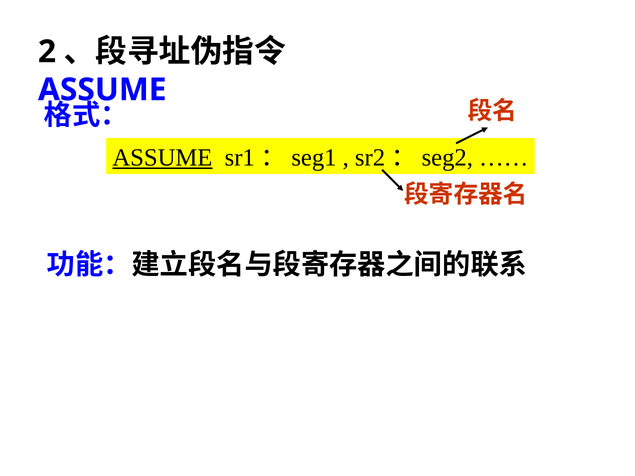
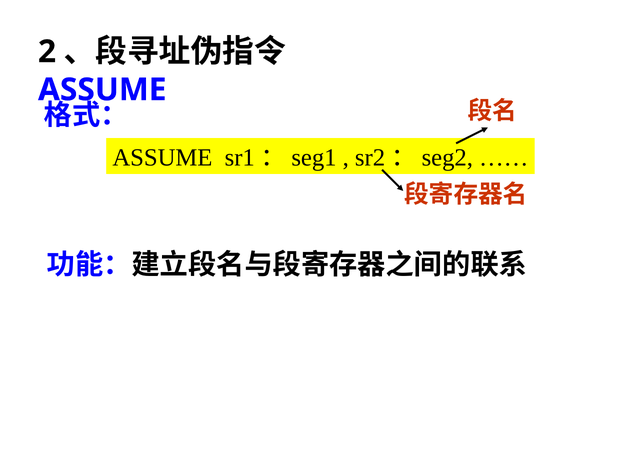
ASSUME underline: present -> none (162, 158)
